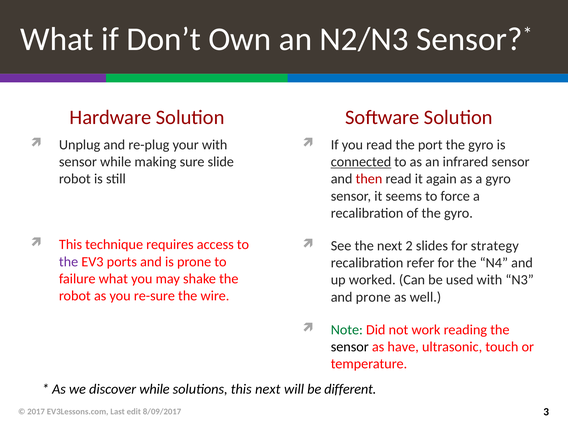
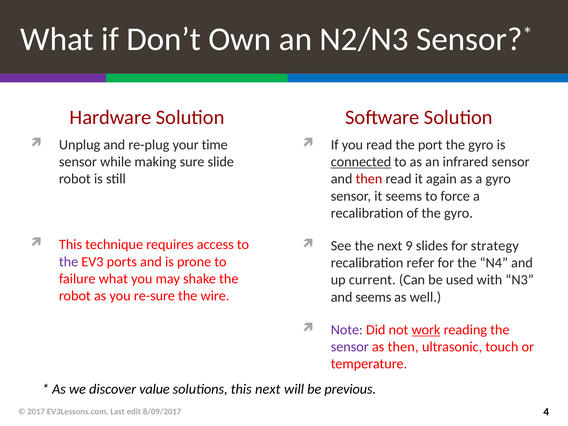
your with: with -> time (215, 145)
2: 2 -> 9 (409, 246)
worked: worked -> current (372, 280)
and prone: prone -> seems (373, 297)
Note colour: green -> purple (347, 330)
work underline: none -> present (426, 330)
sensor colour: black -> purple (350, 347)
as have: have -> then (403, 347)
discover while: while -> value (154, 389)
different: different -> previous (350, 389)
3: 3 -> 4 (546, 412)
